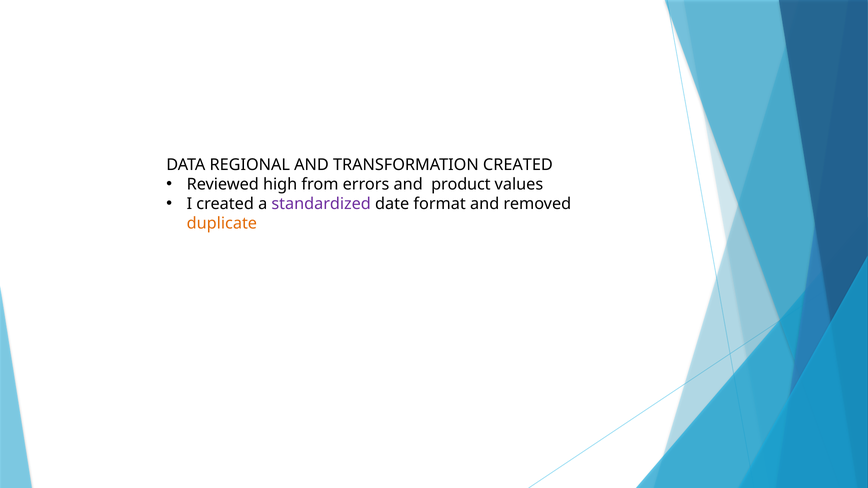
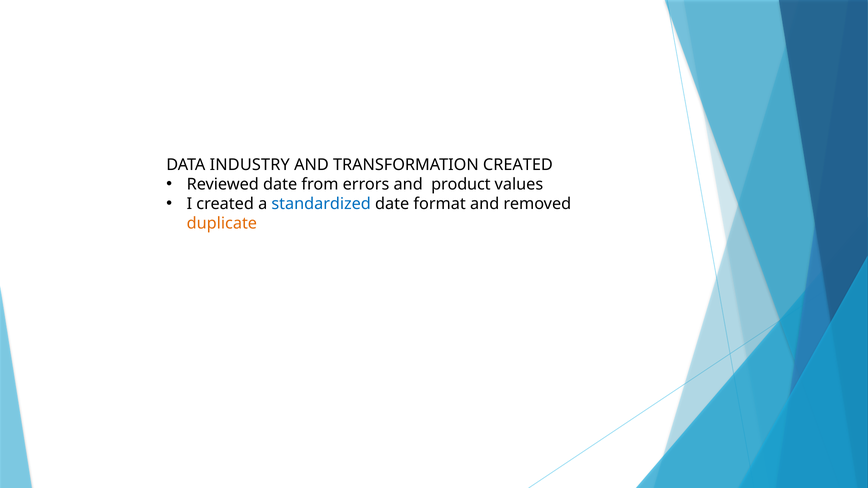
REGIONAL: REGIONAL -> INDUSTRY (250, 165)
Reviewed high: high -> date (280, 184)
standardized colour: purple -> blue (321, 204)
